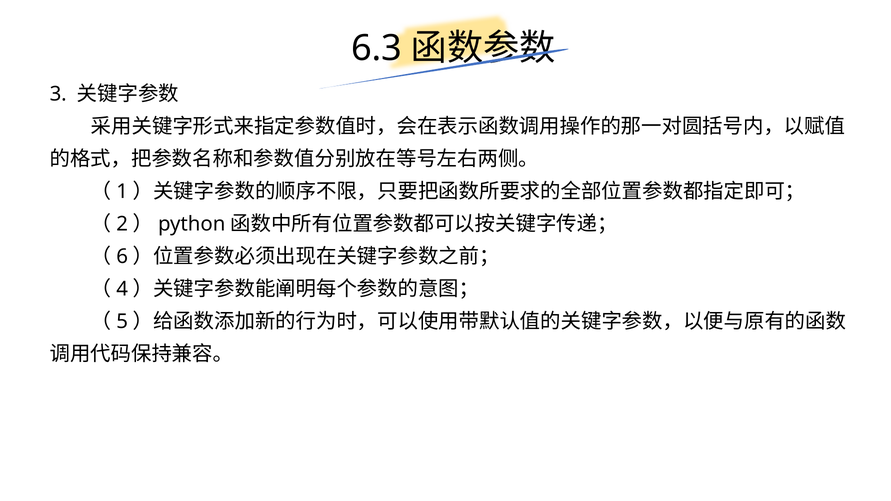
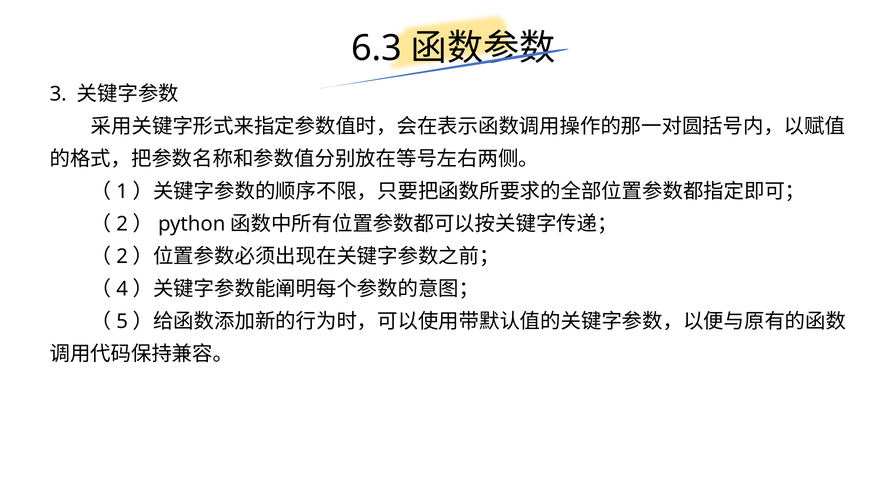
6: 6 -> 2 (122, 257)
